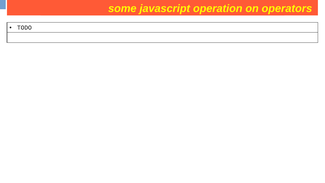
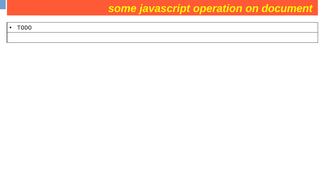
operators: operators -> document (287, 8)
